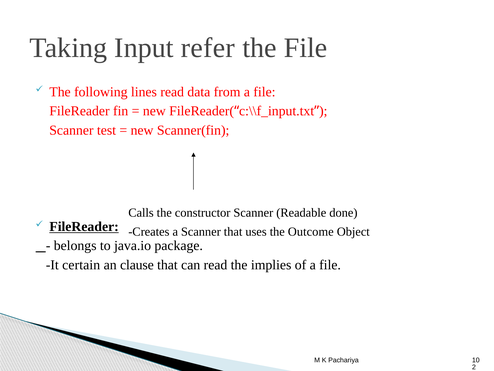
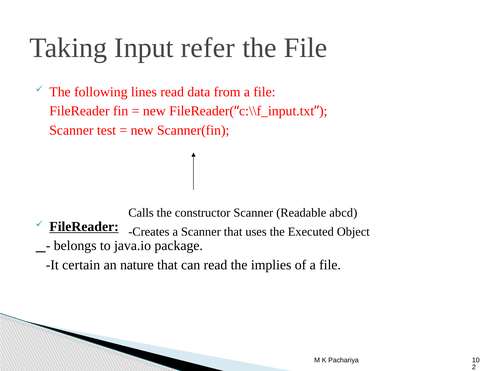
done: done -> abcd (343, 212)
Outcome: Outcome -> Executed (311, 231)
clause: clause -> nature (137, 265)
